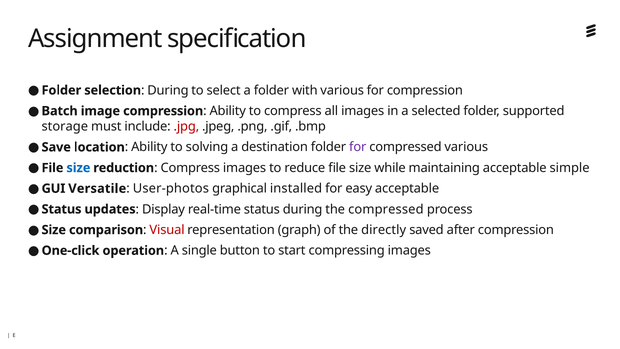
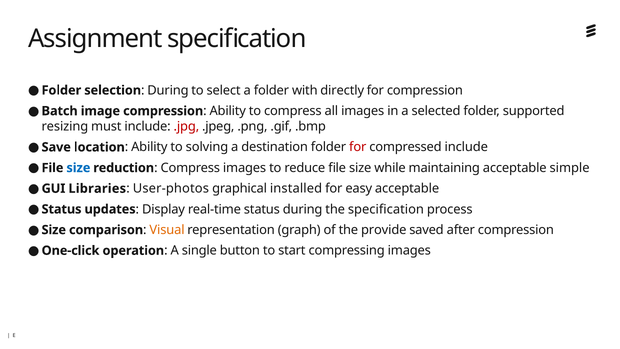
with various: various -> directly (342, 90)
storage: storage -> resizing (65, 126)
for colour: purple -> red (358, 147)
compressed various: various -> include (466, 147)
Versatile: Versatile -> Libraries (97, 188)
the compressed: compressed -> specification (386, 209)
Visual colour: red -> orange (167, 230)
directly: directly -> provide (384, 230)
